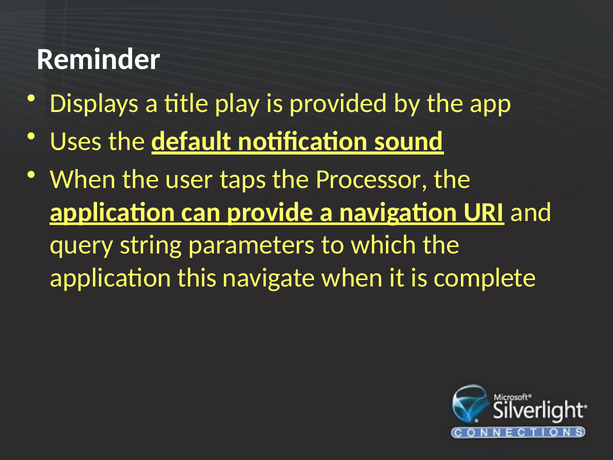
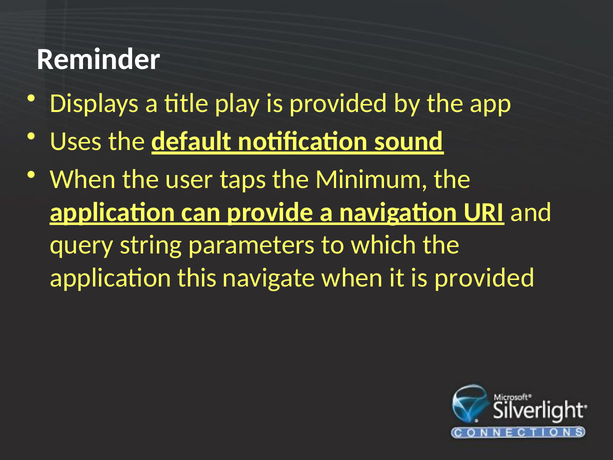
Processor: Processor -> Minimum (372, 179)
it is complete: complete -> provided (485, 277)
